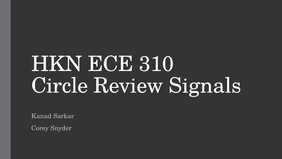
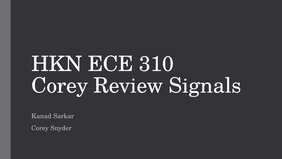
Circle: Circle -> Corey (60, 86)
